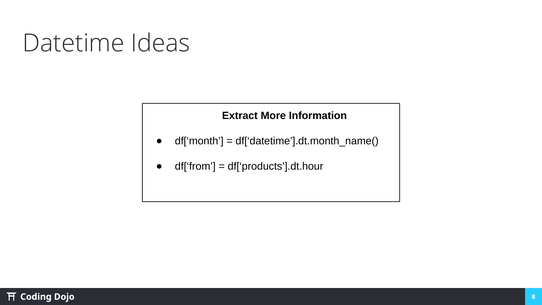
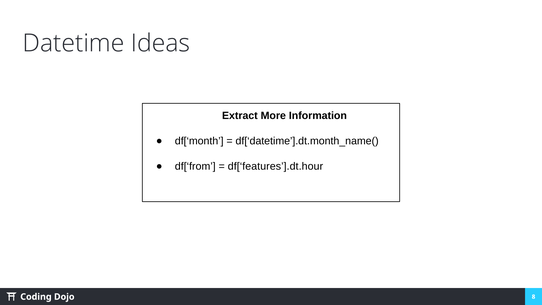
df[‘products’].dt.hour: df[‘products’].dt.hour -> df[‘features’].dt.hour (275, 166)
